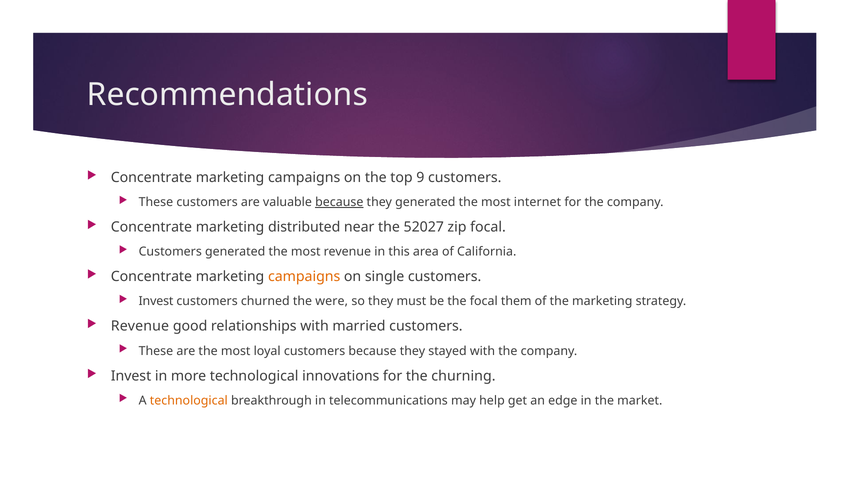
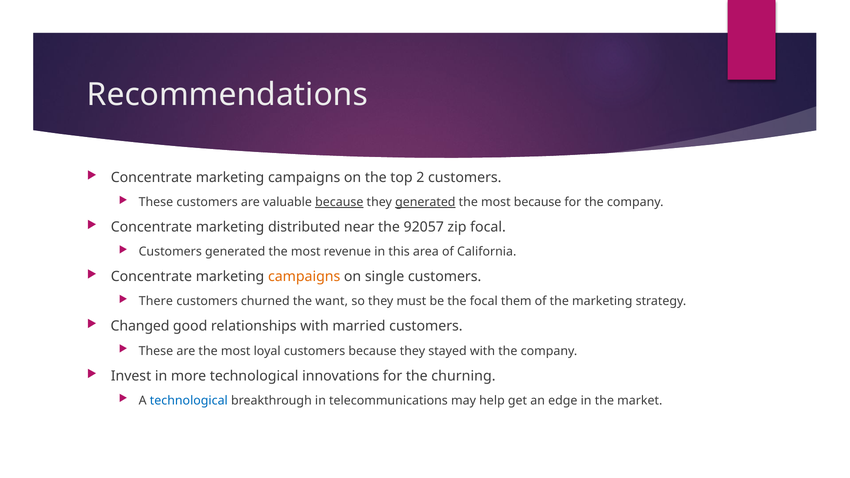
9: 9 -> 2 (420, 178)
generated underline: none -> present (425, 202)
most internet: internet -> because (538, 202)
52027: 52027 -> 92057 (424, 227)
Invest: Invest -> There (156, 301)
were: were -> want (332, 301)
Revenue: Revenue -> Changed (140, 326)
technological colour: orange -> blue (189, 401)
